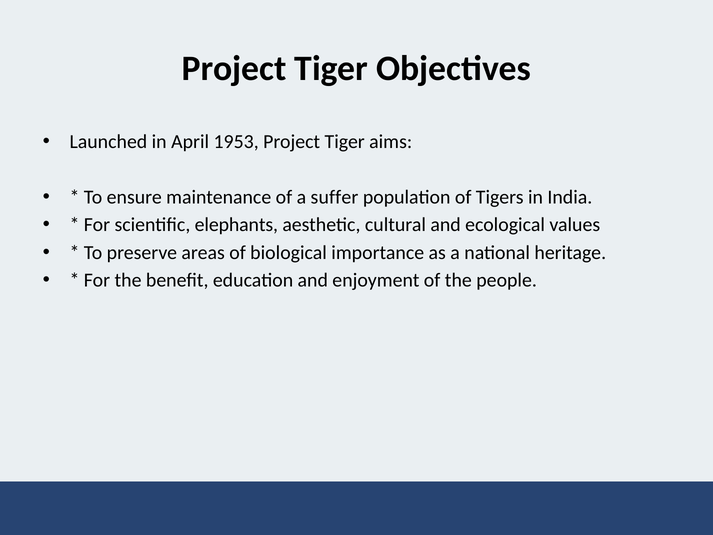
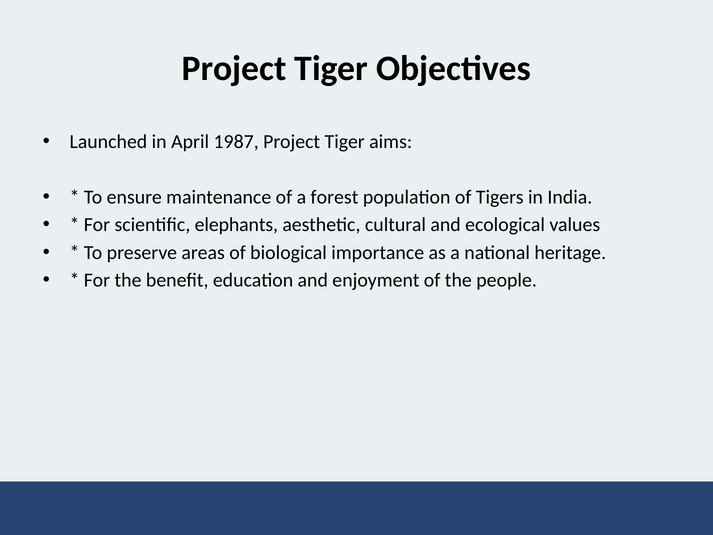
1953: 1953 -> 1987 (236, 142)
suffer: suffer -> forest (335, 197)
